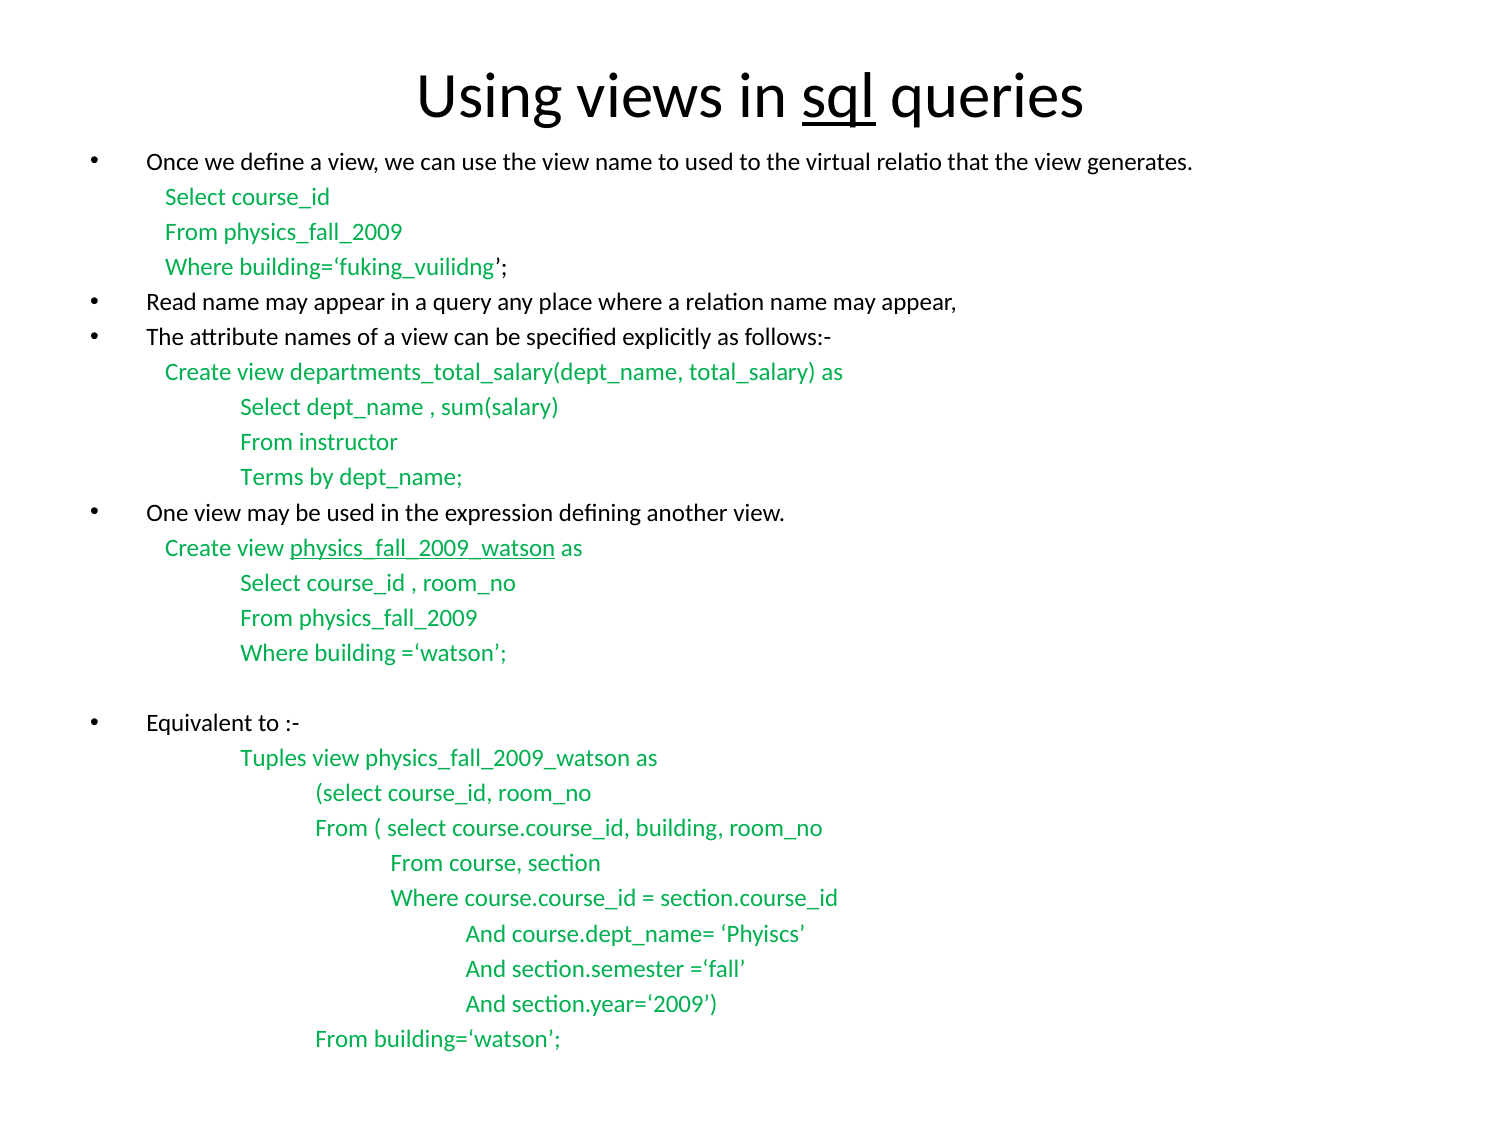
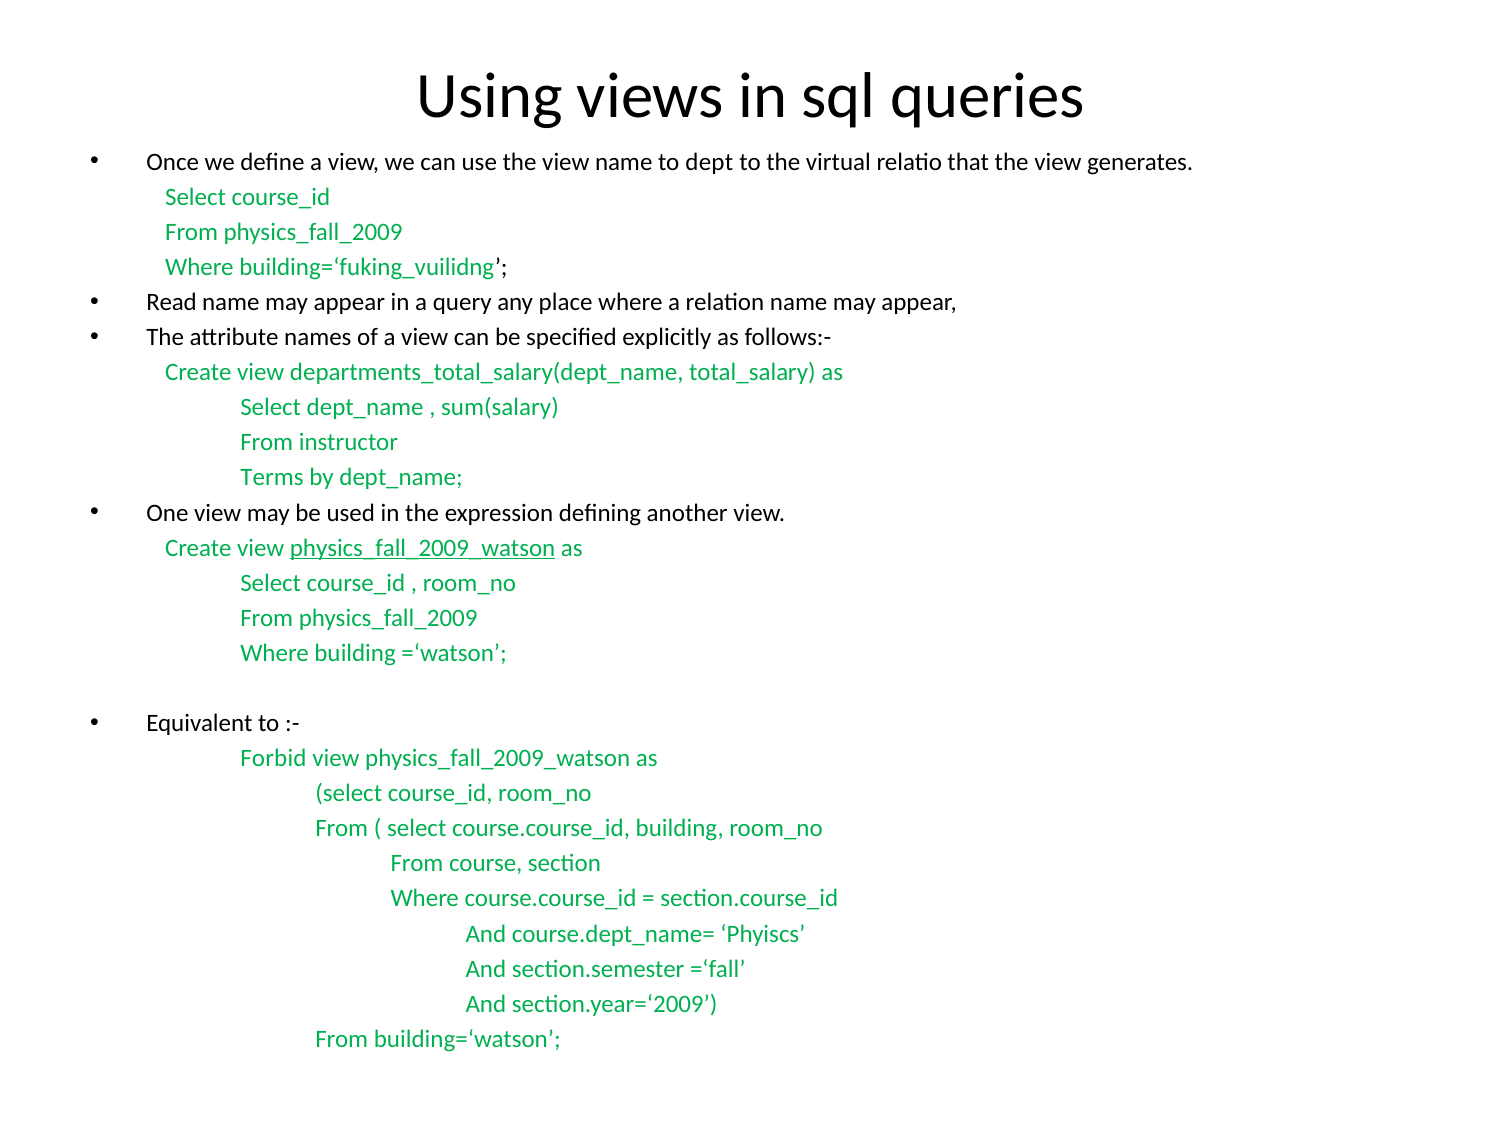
sql underline: present -> none (839, 96)
to used: used -> dept (709, 162)
Tuples: Tuples -> Forbid (273, 758)
